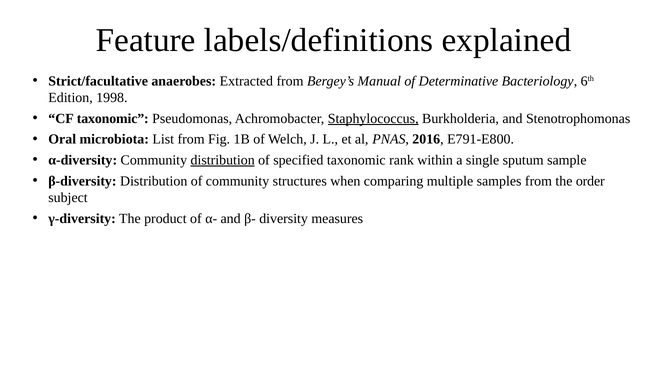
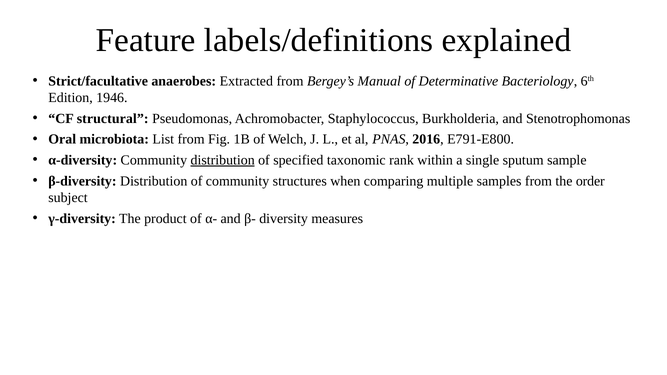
1998: 1998 -> 1946 (112, 98)
CF taxonomic: taxonomic -> structural (113, 119)
Staphylococcus underline: present -> none (373, 119)
